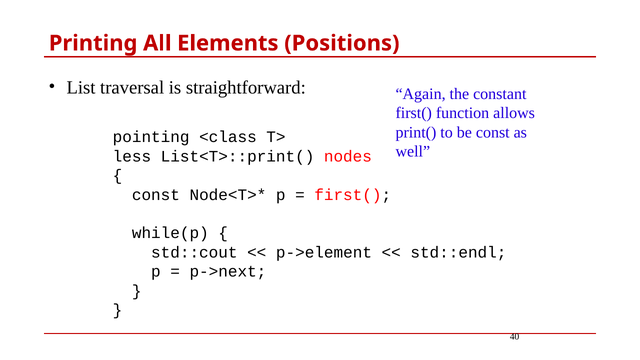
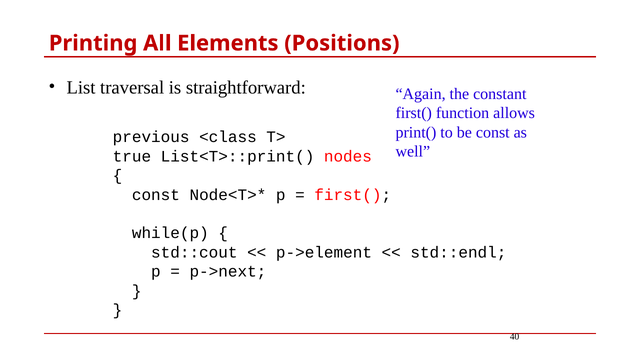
pointing: pointing -> previous (151, 137)
less: less -> true (132, 156)
